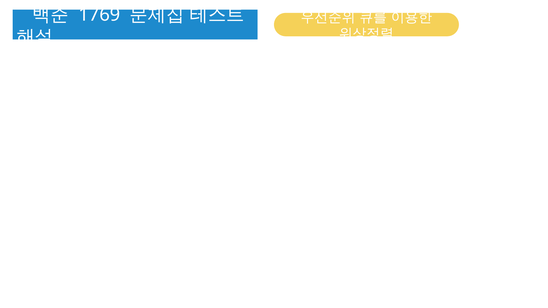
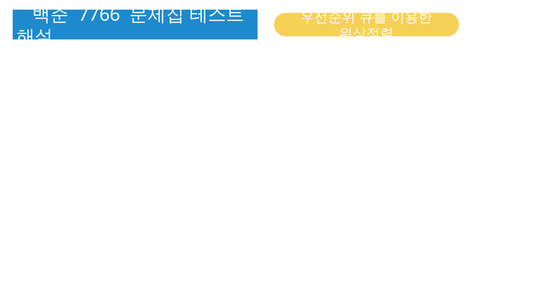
1769: 1769 -> 7766 (99, 15)
